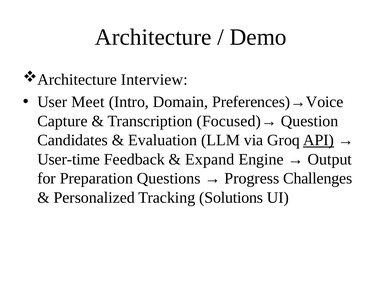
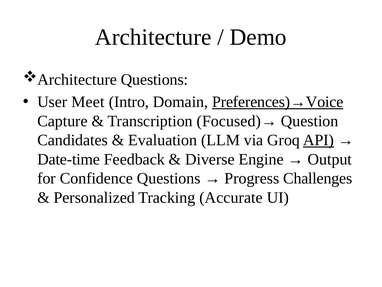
Interview: Interview -> Questions (154, 79)
Preferences)→Voice underline: none -> present (278, 102)
User-time: User-time -> Date-time (69, 159)
Expand: Expand -> Diverse (210, 159)
Preparation: Preparation -> Confidence (96, 178)
Solutions: Solutions -> Accurate (231, 197)
